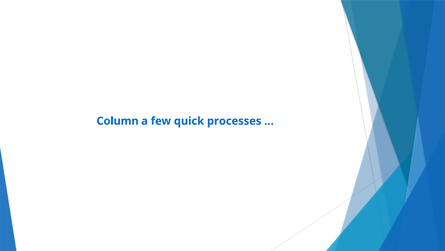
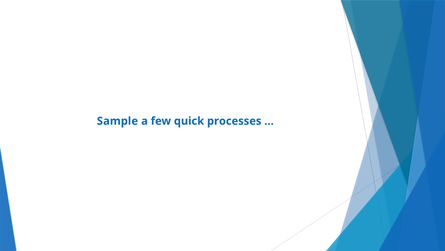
Column: Column -> Sample (117, 121)
